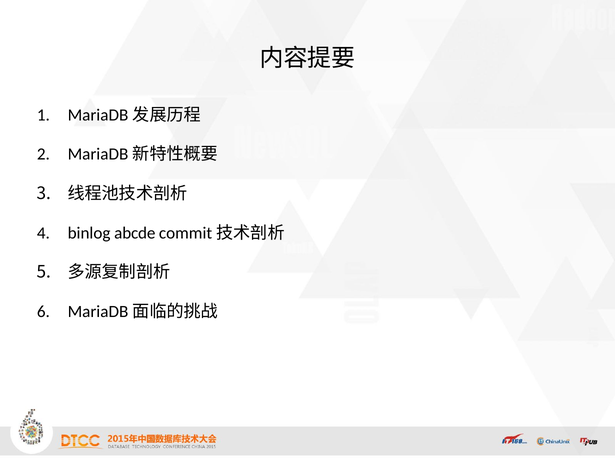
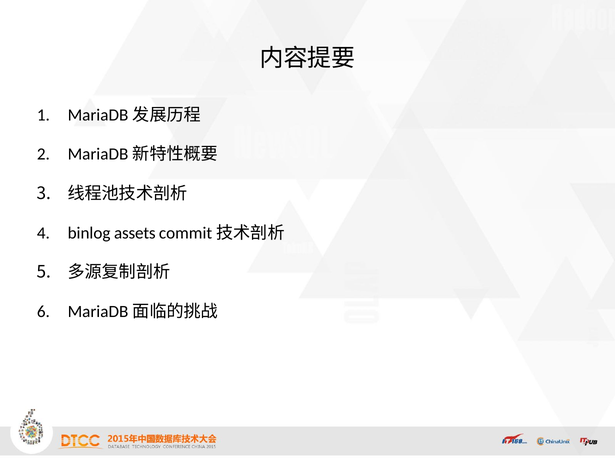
abcde: abcde -> assets (135, 233)
